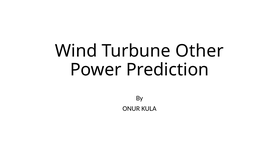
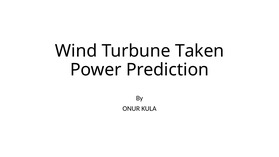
Other: Other -> Taken (200, 51)
